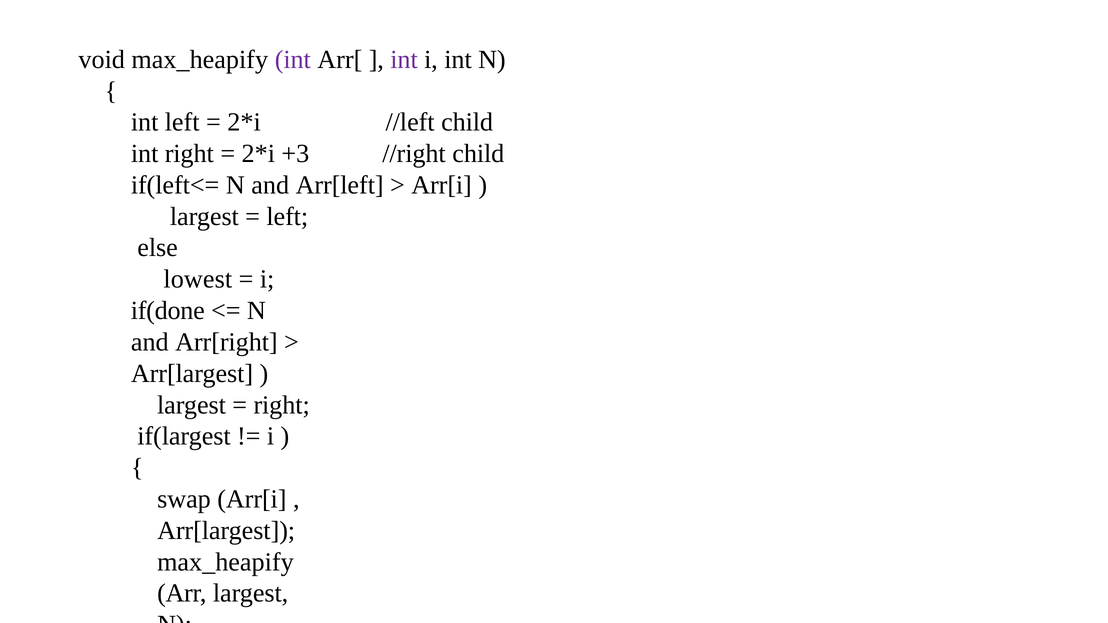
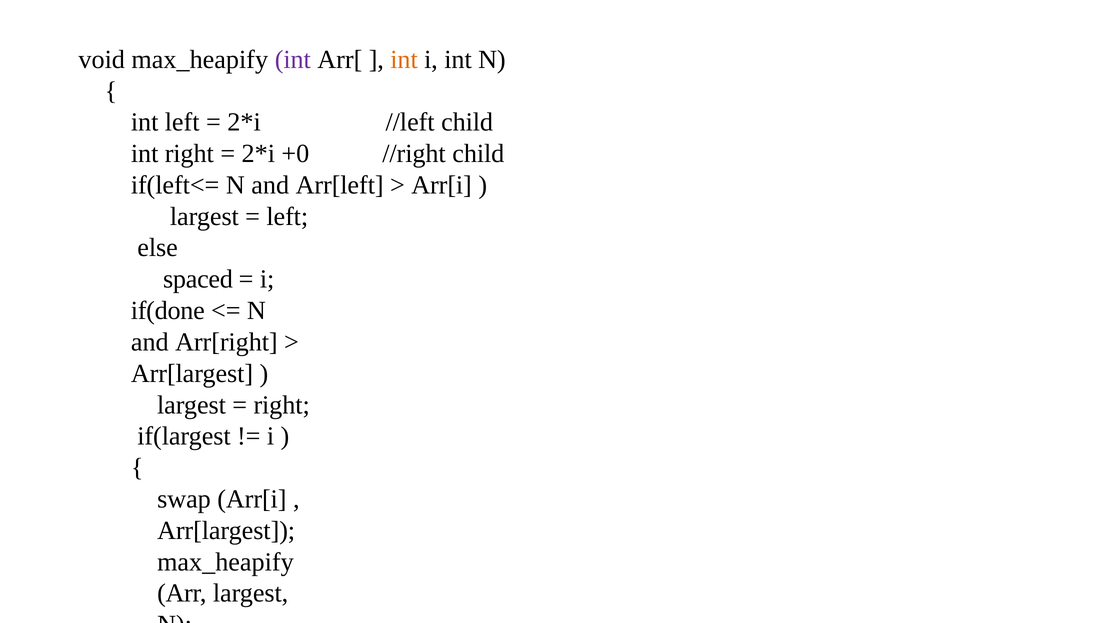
int colour: purple -> orange (404, 60)
+3: +3 -> +0 (295, 154)
lowest: lowest -> spaced (198, 279)
